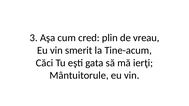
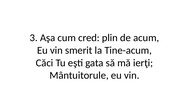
vreau: vreau -> acum (146, 38)
